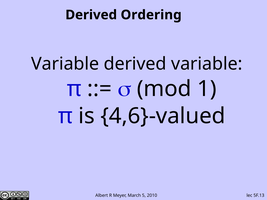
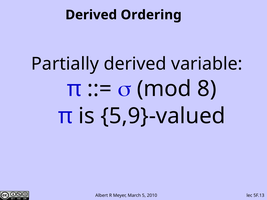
Variable: Variable -> Partially (65, 64)
1: 1 -> 8 (207, 89)
4,6}-valued: 4,6}-valued -> 5,9}-valued (163, 116)
